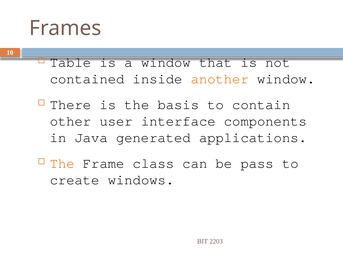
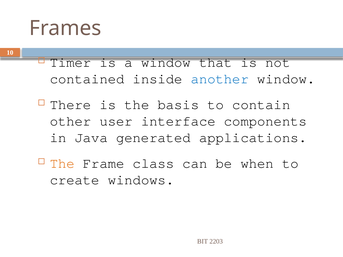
Table: Table -> Timer (70, 62)
another colour: orange -> blue (220, 79)
pass: pass -> when (257, 163)
